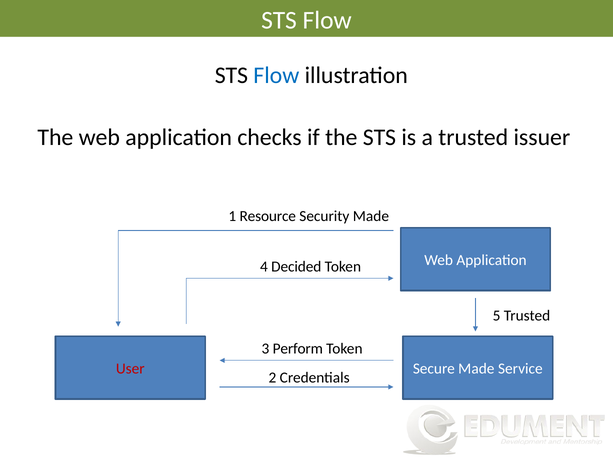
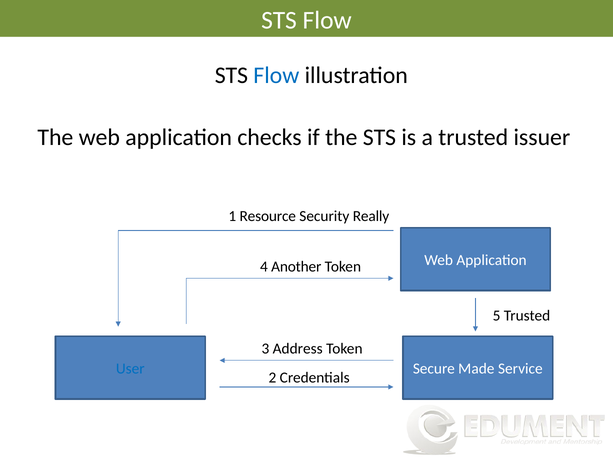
Security Made: Made -> Really (371, 216)
Decided: Decided -> Another (296, 267)
Perform: Perform -> Address (298, 349)
User colour: red -> blue (130, 368)
